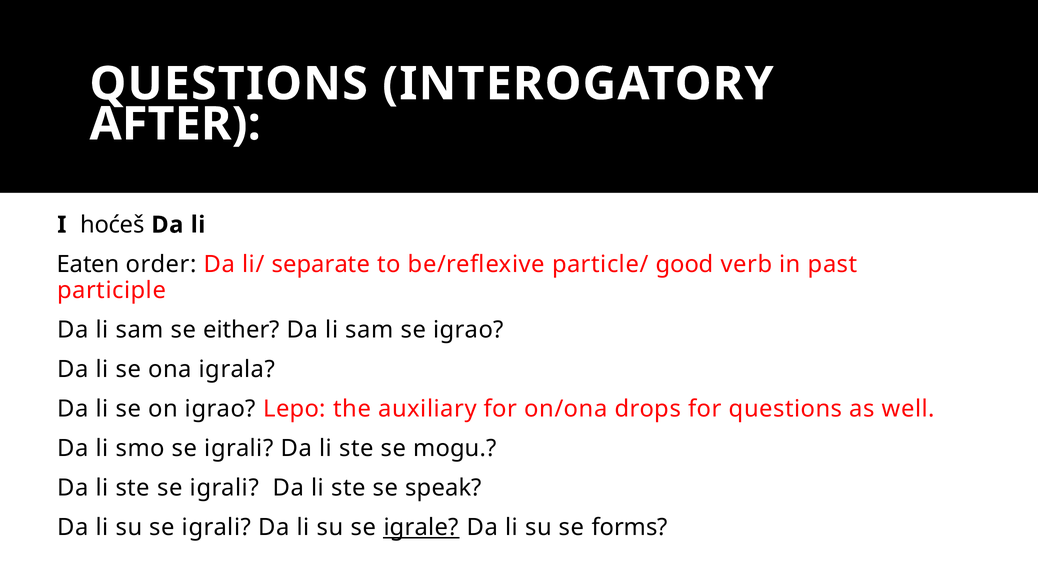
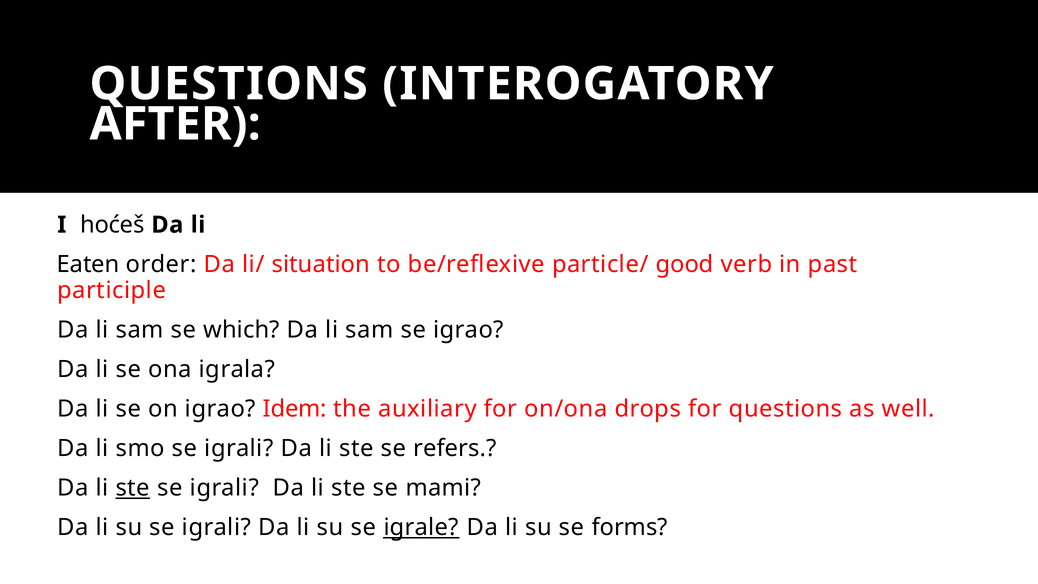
separate: separate -> situation (321, 264)
either: either -> which (242, 330)
Lepo: Lepo -> Idem (295, 409)
mogu: mogu -> refers (455, 448)
ste underline: none -> present (133, 488)
speak: speak -> mami (444, 488)
